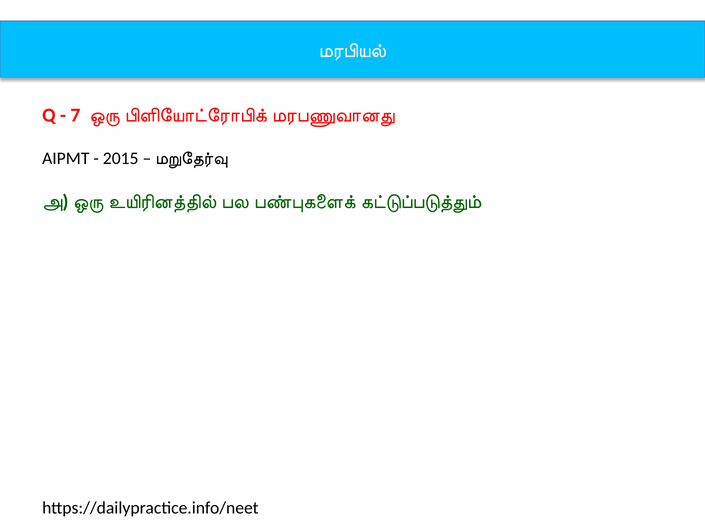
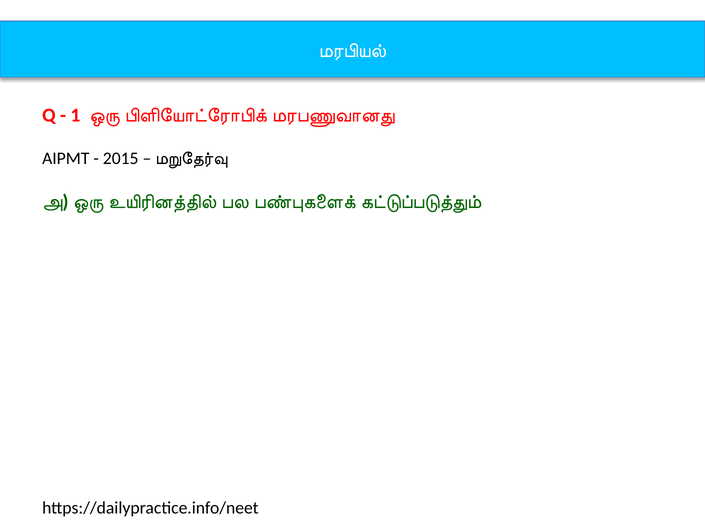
7: 7 -> 1 (75, 115)
